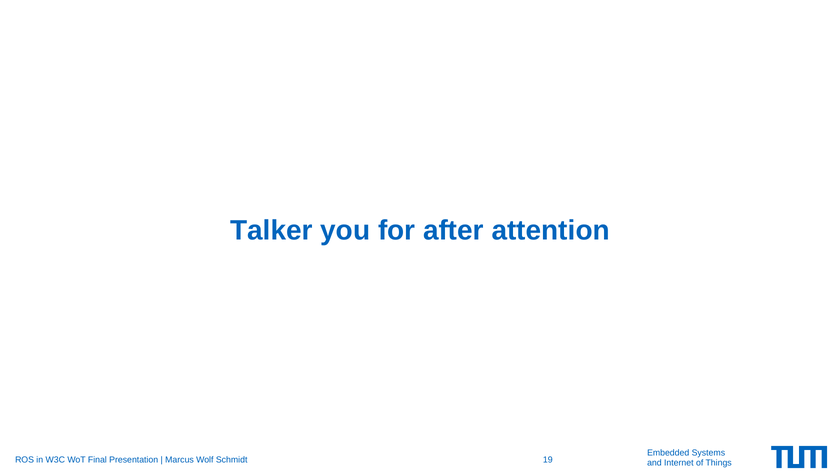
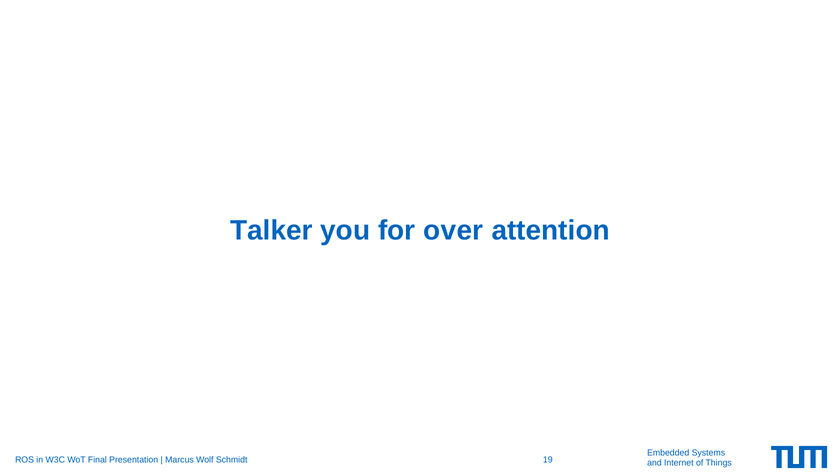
after: after -> over (453, 230)
